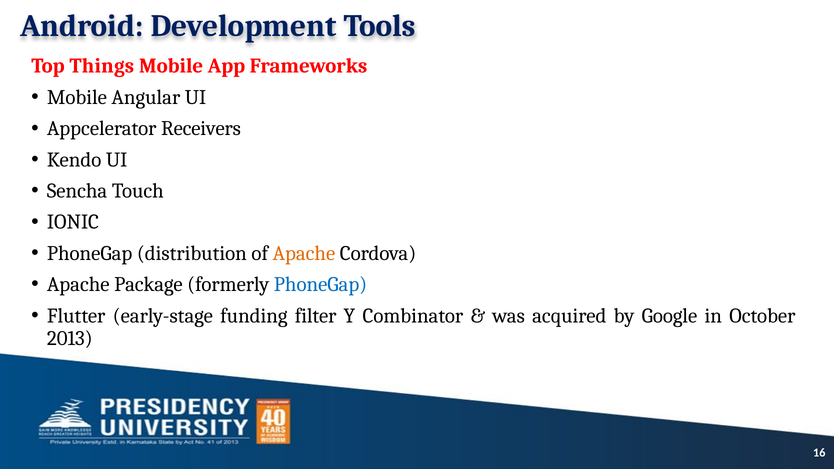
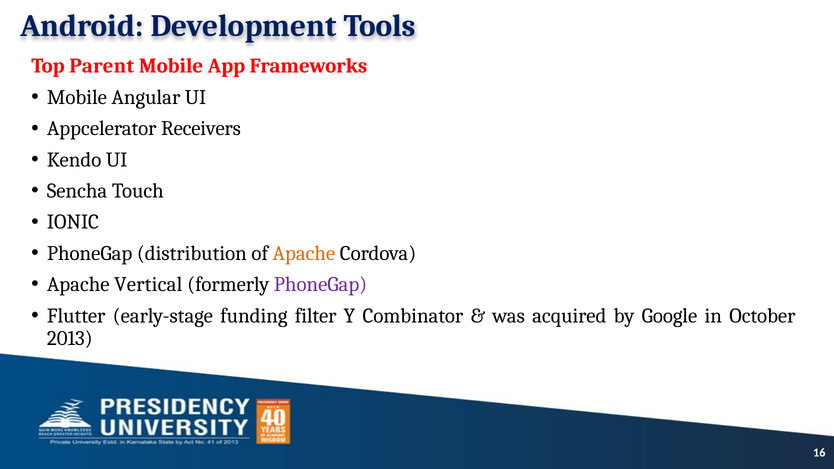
Things: Things -> Parent (102, 66)
Package: Package -> Vertical (148, 285)
PhoneGap colour: blue -> purple (321, 285)
